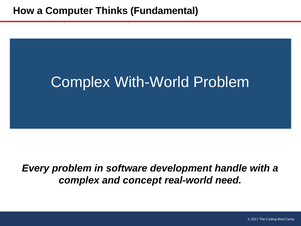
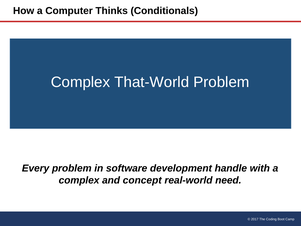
Fundamental: Fundamental -> Conditionals (164, 11)
With-World: With-World -> That-World (152, 82)
